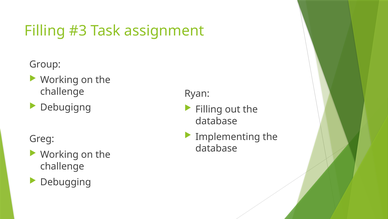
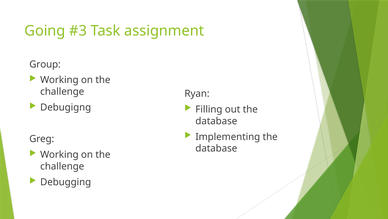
Filling: Filling -> Going (45, 31)
